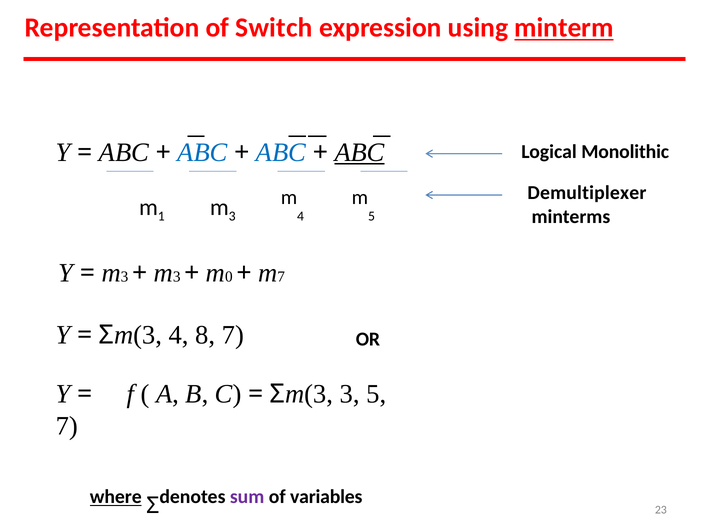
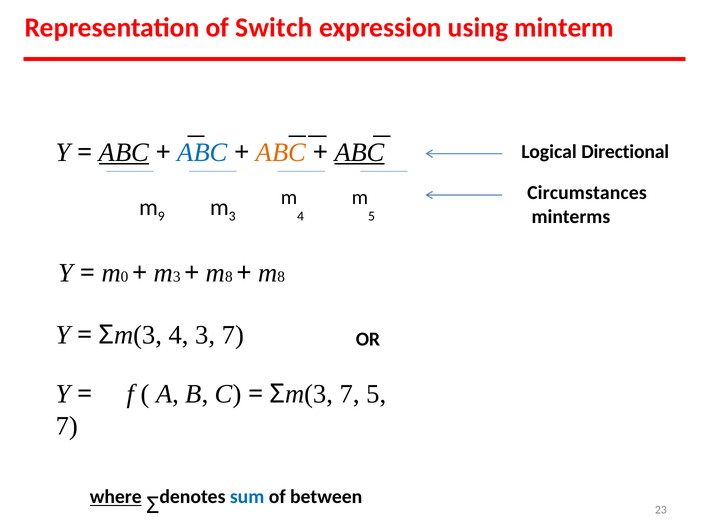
minterm underline: present -> none (564, 28)
ABC underline: none -> present (124, 152)
ABC colour: blue -> orange (281, 152)
Monolithic: Monolithic -> Directional (625, 151)
Demultiplexer: Demultiplexer -> Circumstances (587, 193)
1: 1 -> 9 (161, 216)
3: 3 -> 0 (124, 277)
0: 0 -> 8 (229, 277)
7: 7 -> 8 (281, 277)
4 8: 8 -> 3 (205, 335)
3: 3 -> 7 (350, 394)
sum colour: purple -> blue (247, 497)
variables: variables -> between (326, 497)
